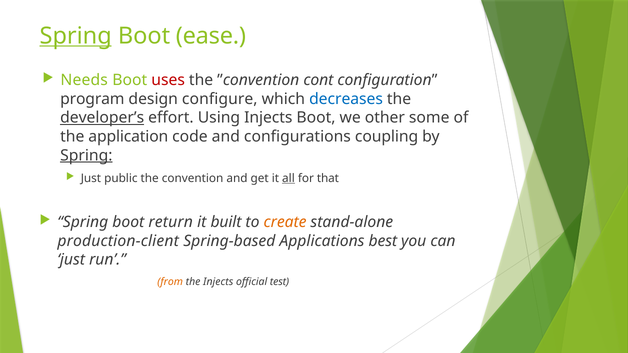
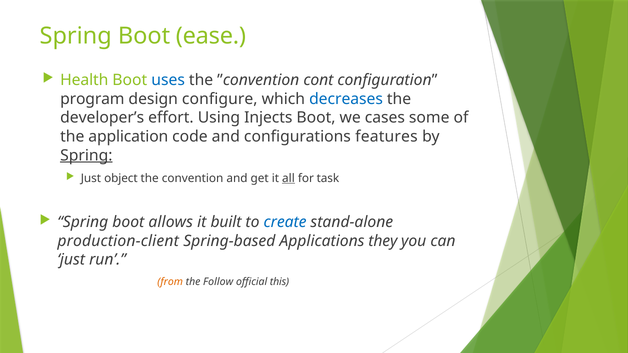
Spring underline: present -> none (76, 36)
Needs: Needs -> Health (84, 80)
uses colour: red -> blue (168, 80)
developer’s underline: present -> none (102, 118)
other: other -> cases (385, 118)
coupling: coupling -> features (386, 137)
public: public -> object (121, 178)
that: that -> task (328, 178)
return: return -> allows (171, 222)
create colour: orange -> blue (285, 222)
best: best -> they (383, 241)
the Injects: Injects -> Follow (218, 282)
test: test -> this (279, 282)
